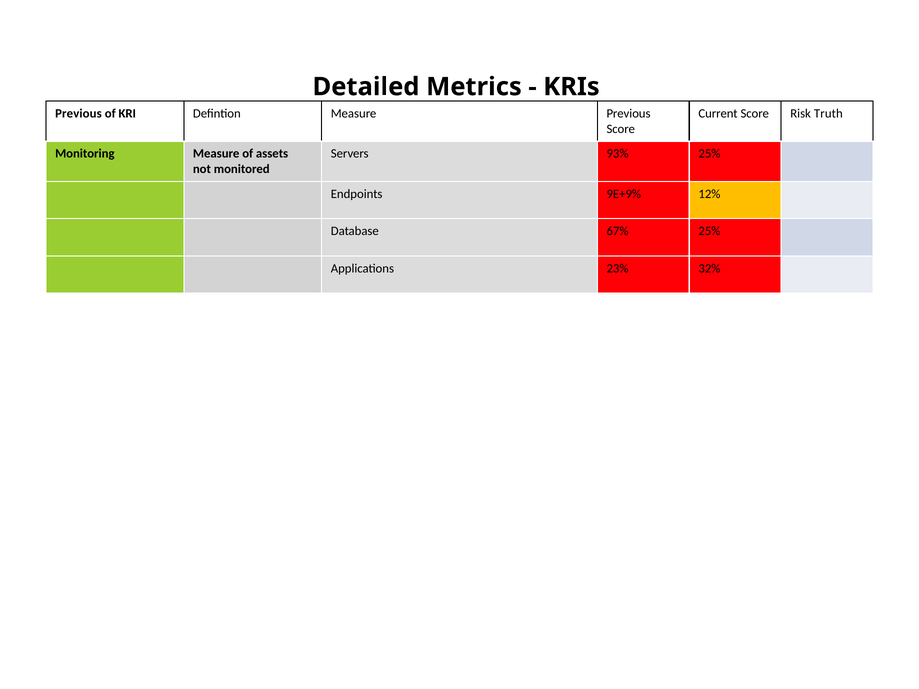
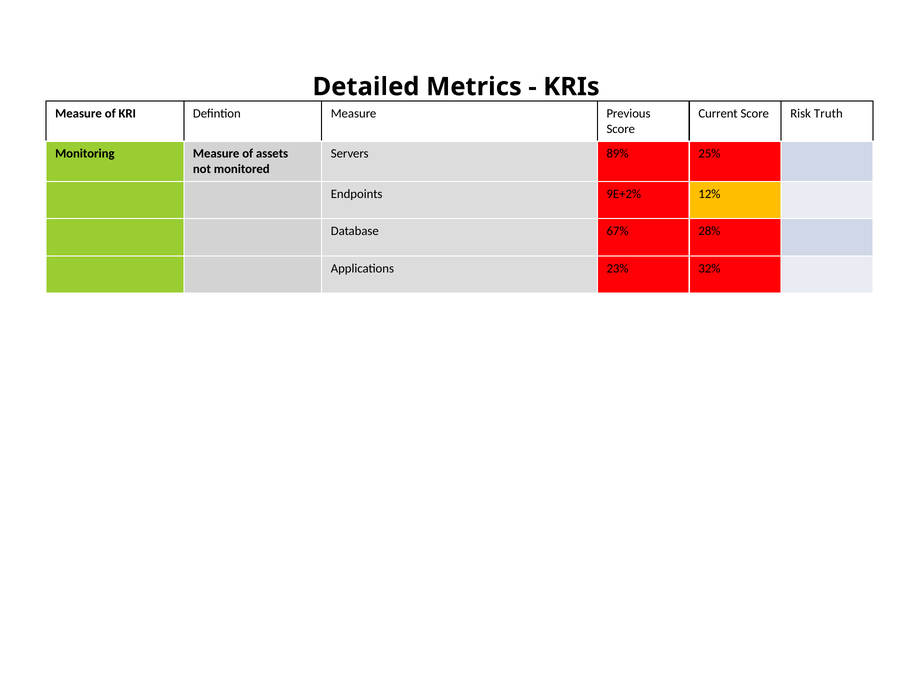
Previous: Previous -> Measure (79, 114)
93%: 93% -> 89% (618, 154)
9E+9%: 9E+9% -> 9E+2% (624, 194)
67% 25%: 25% -> 28% (709, 231)
